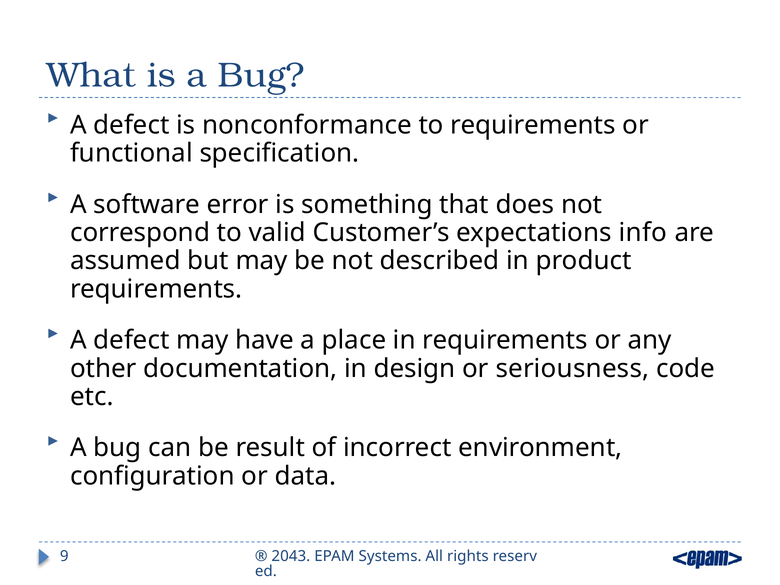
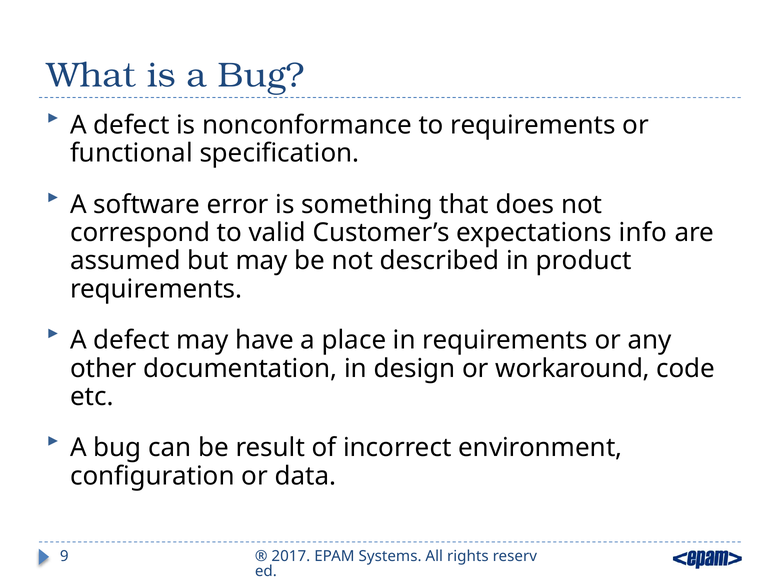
seriousness: seriousness -> workaround (573, 368)
2043: 2043 -> 2017 (291, 556)
